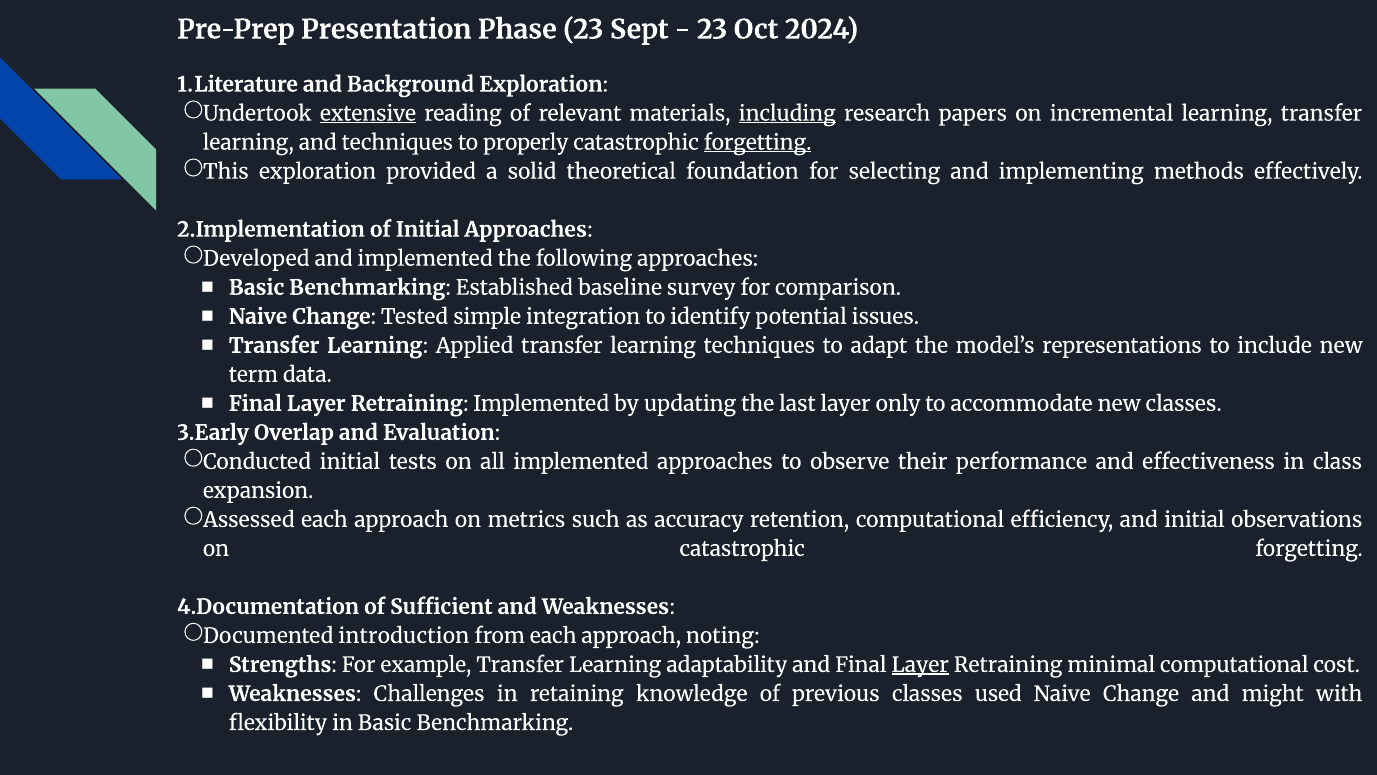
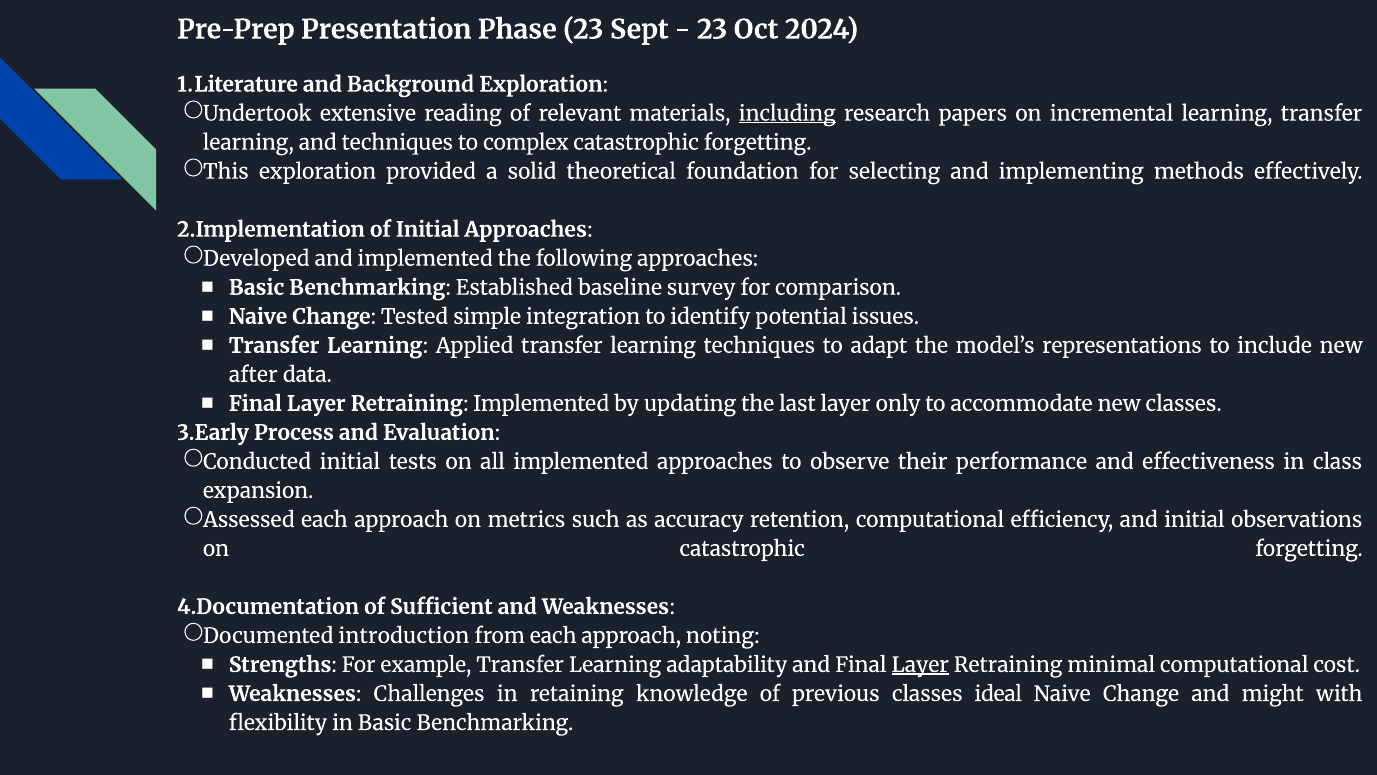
extensive underline: present -> none (368, 114)
properly: properly -> complex (526, 143)
forgetting underline: present -> none (758, 143)
term: term -> after (253, 375)
Overlap: Overlap -> Process (294, 433)
used: used -> ideal (998, 694)
